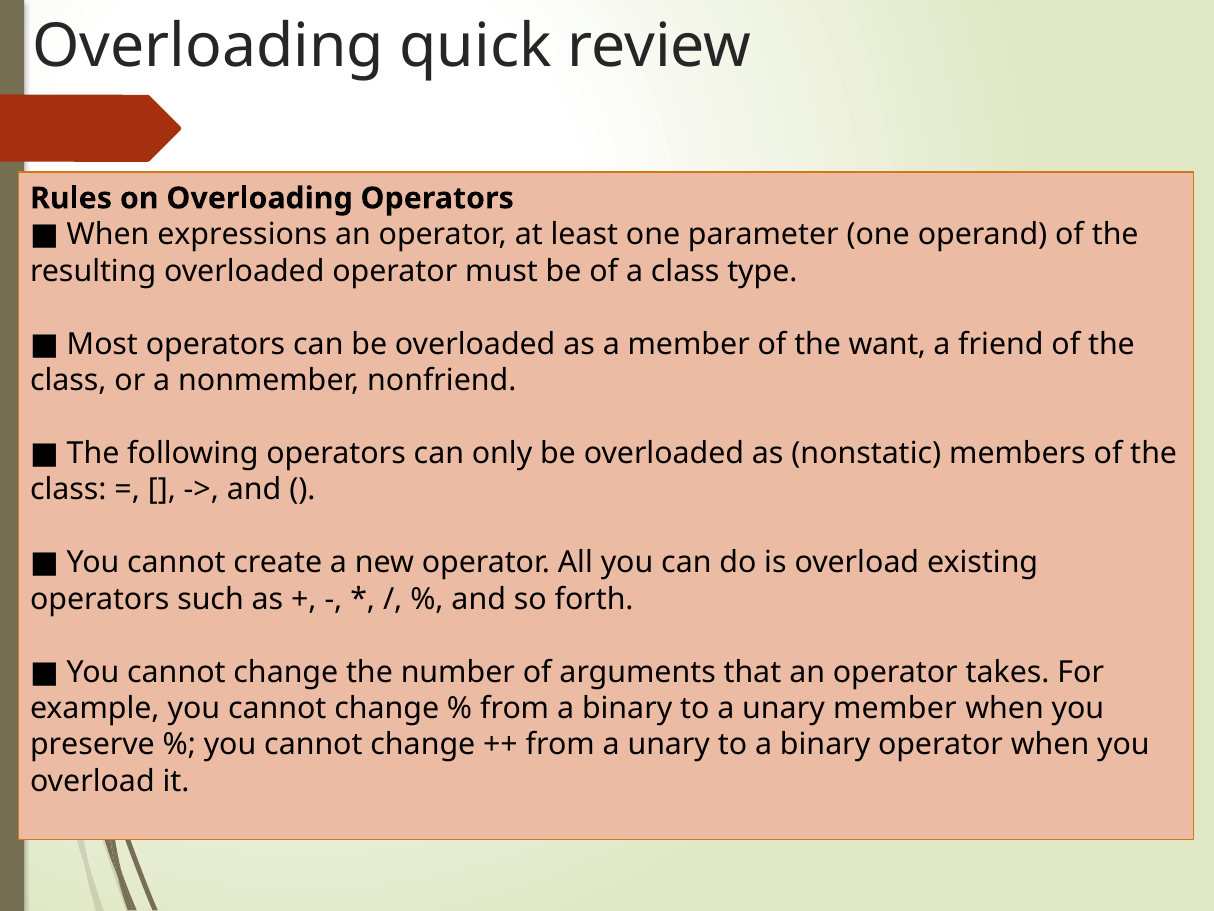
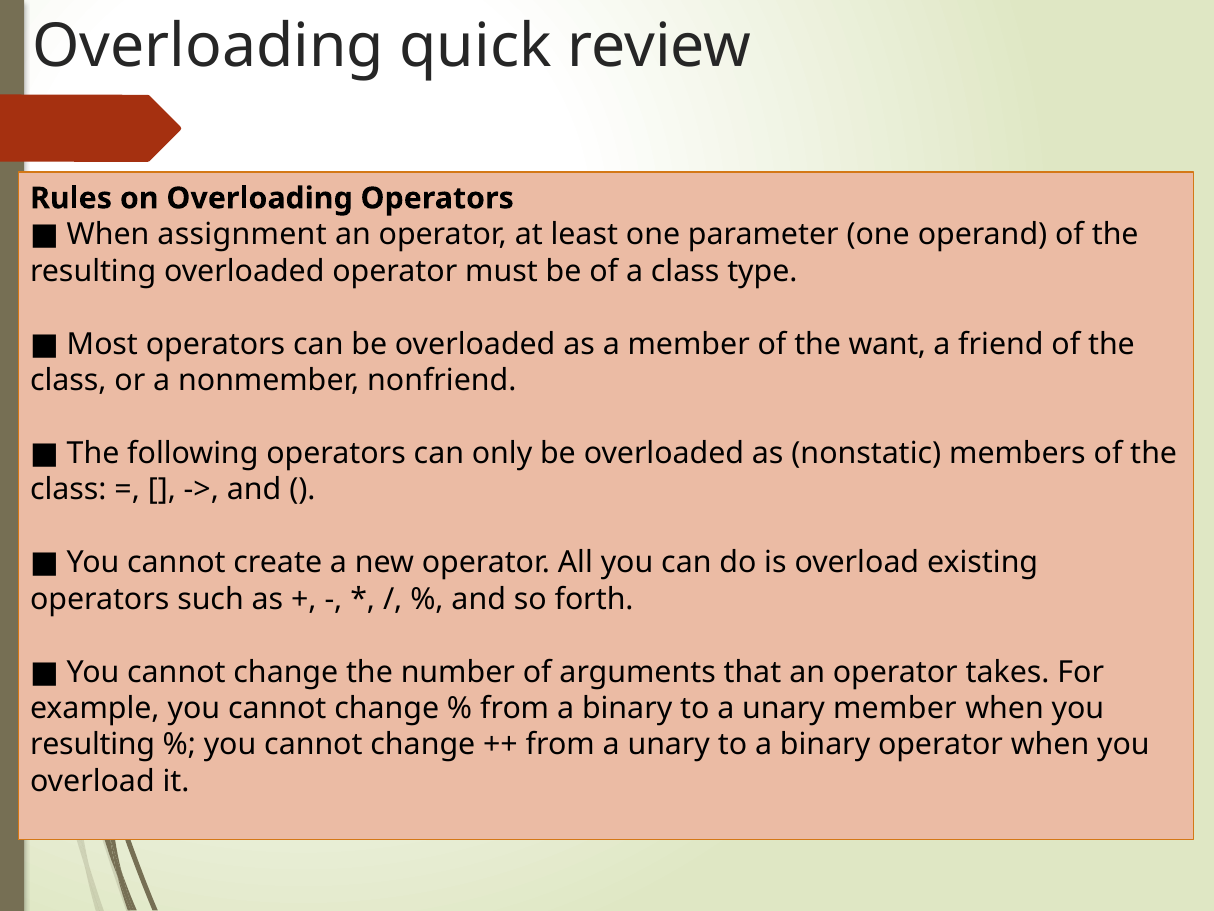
expressions: expressions -> assignment (242, 235)
preserve: preserve -> resulting (93, 745)
